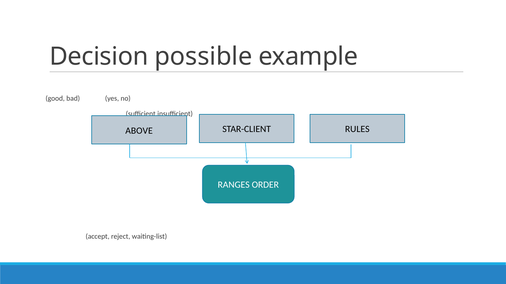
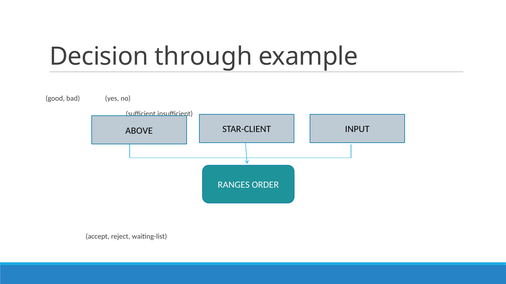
possible: possible -> through (203, 57)
RULES: RULES -> INPUT (357, 129)
